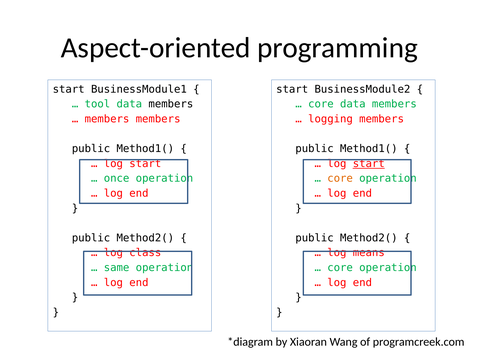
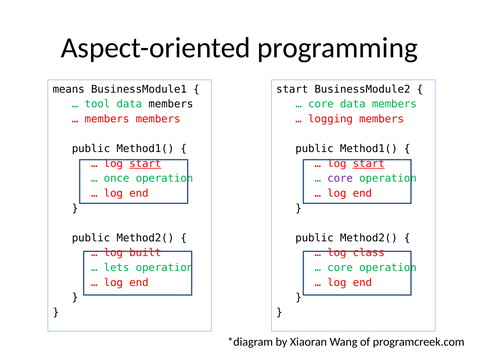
start: start -> means (69, 89)
start underline: none -> present (145, 164)
core colour: orange -> purple (340, 179)
class: class -> built (145, 253)
means: means -> class (369, 253)
same: same -> lets (117, 268)
